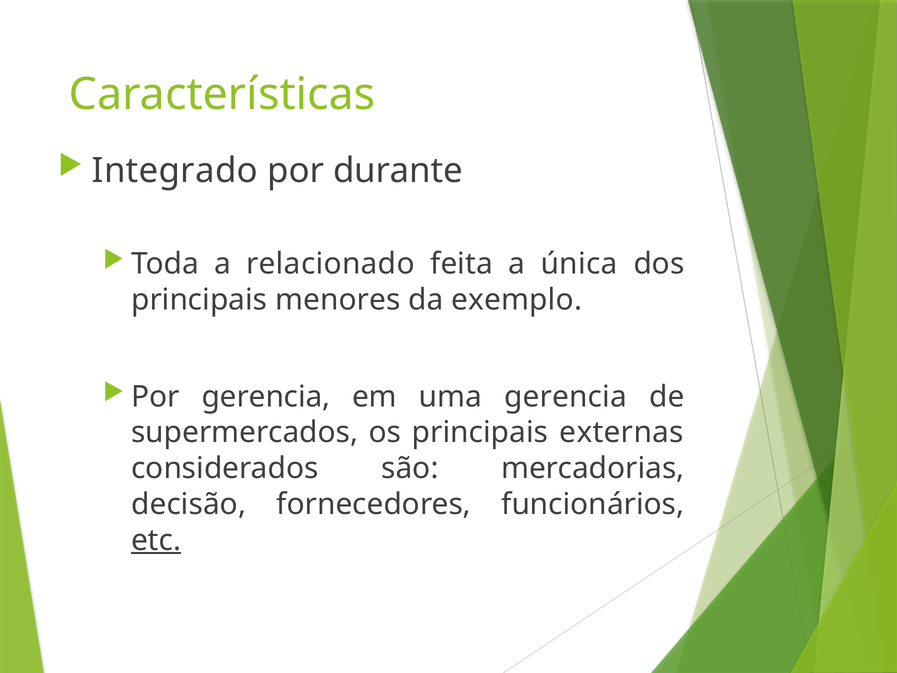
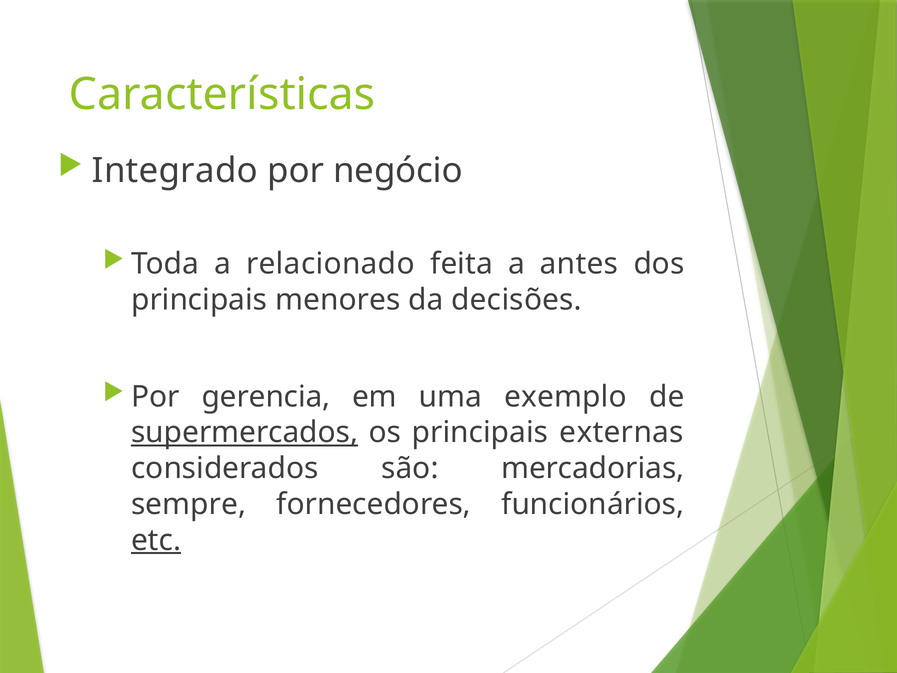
durante: durante -> negócio (398, 171)
única: única -> antes (579, 264)
exemplo: exemplo -> decisões (517, 300)
uma gerencia: gerencia -> exemplo (566, 397)
supermercados underline: none -> present (245, 432)
decisão: decisão -> sempre (189, 504)
